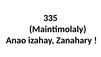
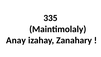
Anao: Anao -> Anay (16, 40)
